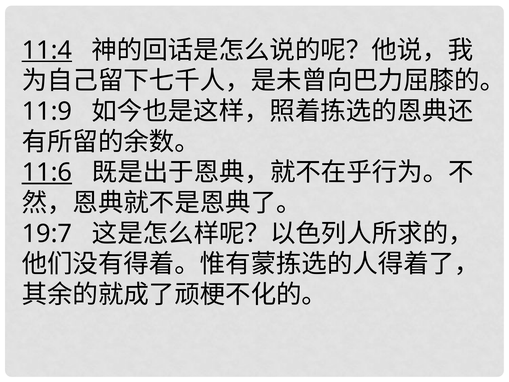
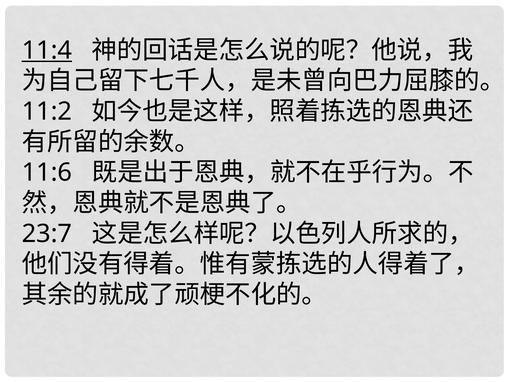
11:9: 11:9 -> 11:2 (47, 111)
11:6 underline: present -> none (47, 172)
19:7: 19:7 -> 23:7 (47, 234)
